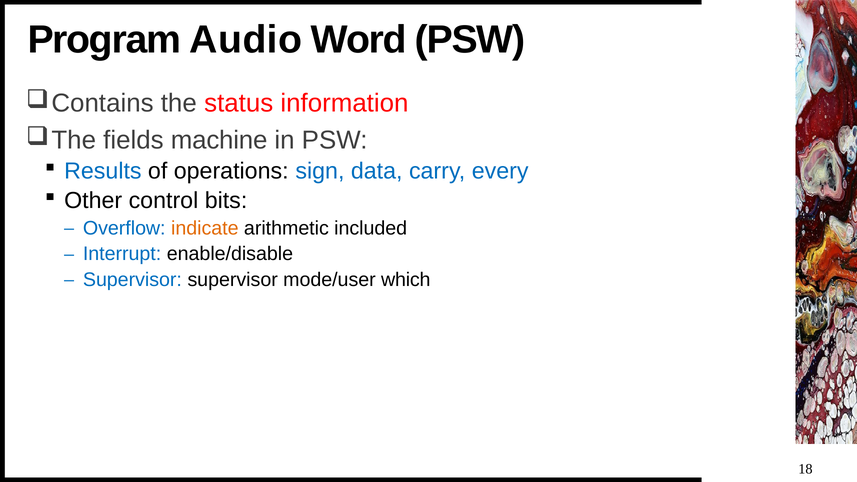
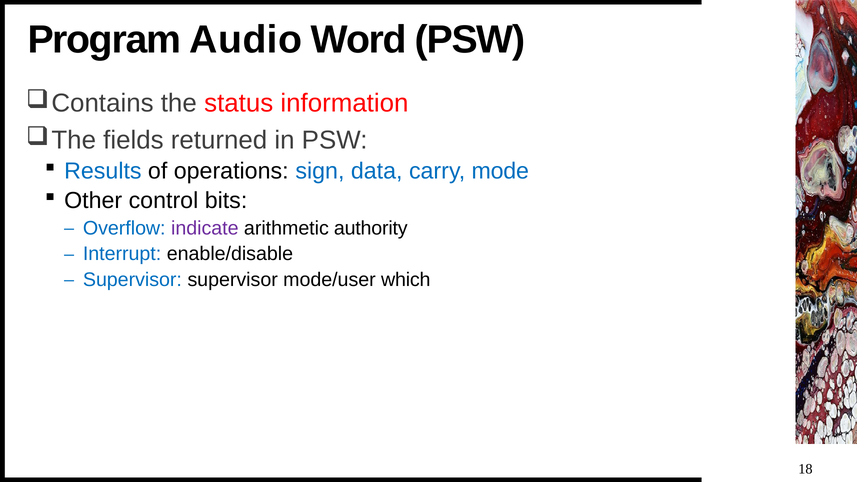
machine: machine -> returned (219, 140)
every: every -> mode (500, 171)
indicate colour: orange -> purple (205, 228)
included: included -> authority (371, 228)
